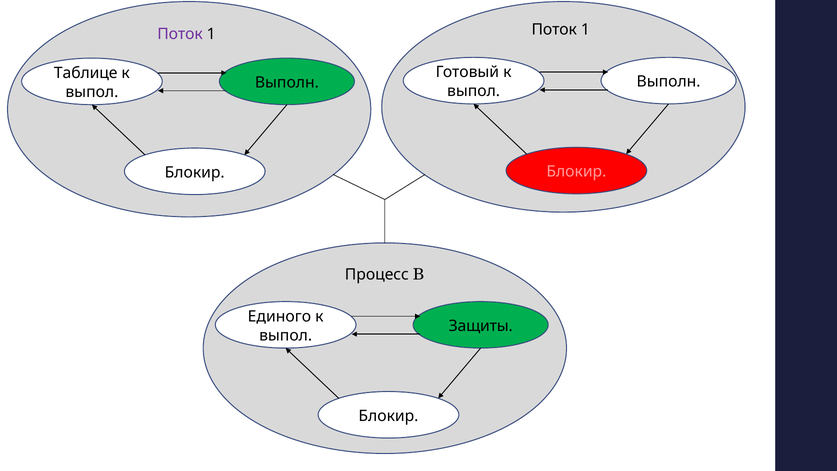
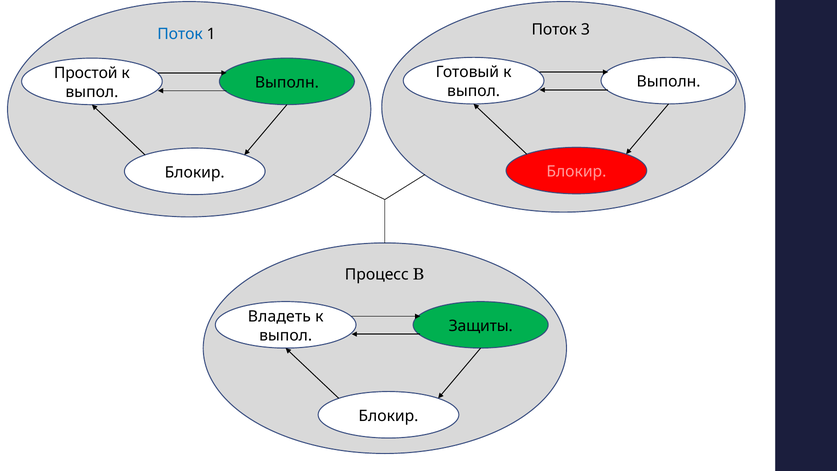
1: 1 -> 3 (585, 30)
Поток colour: purple -> blue (180, 34)
Таблице: Таблице -> Простой (86, 73)
Единого: Единого -> Владеть (279, 316)
